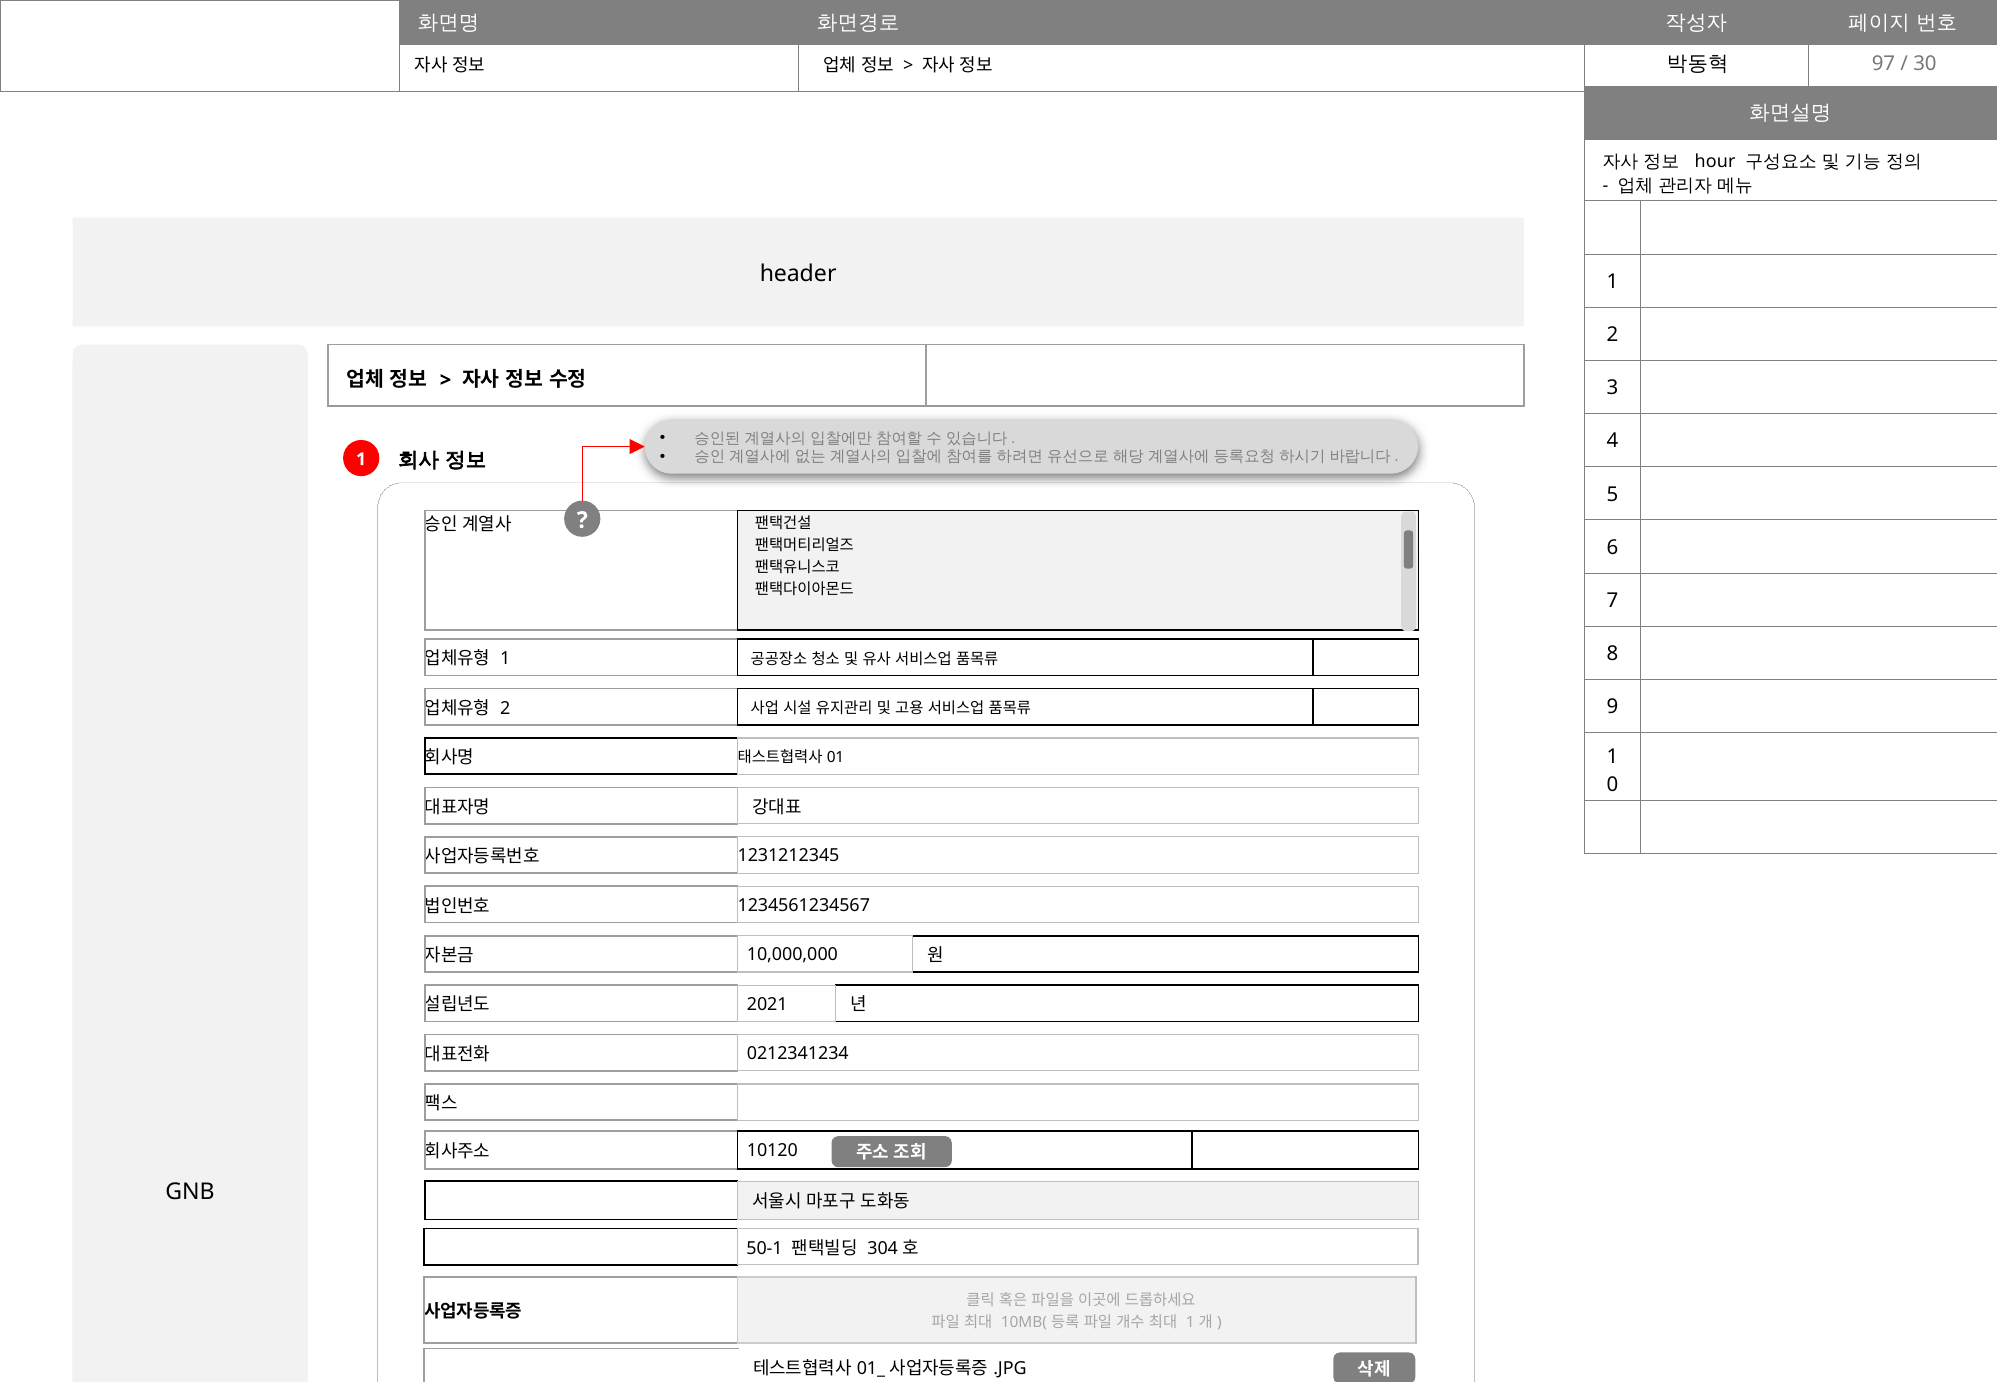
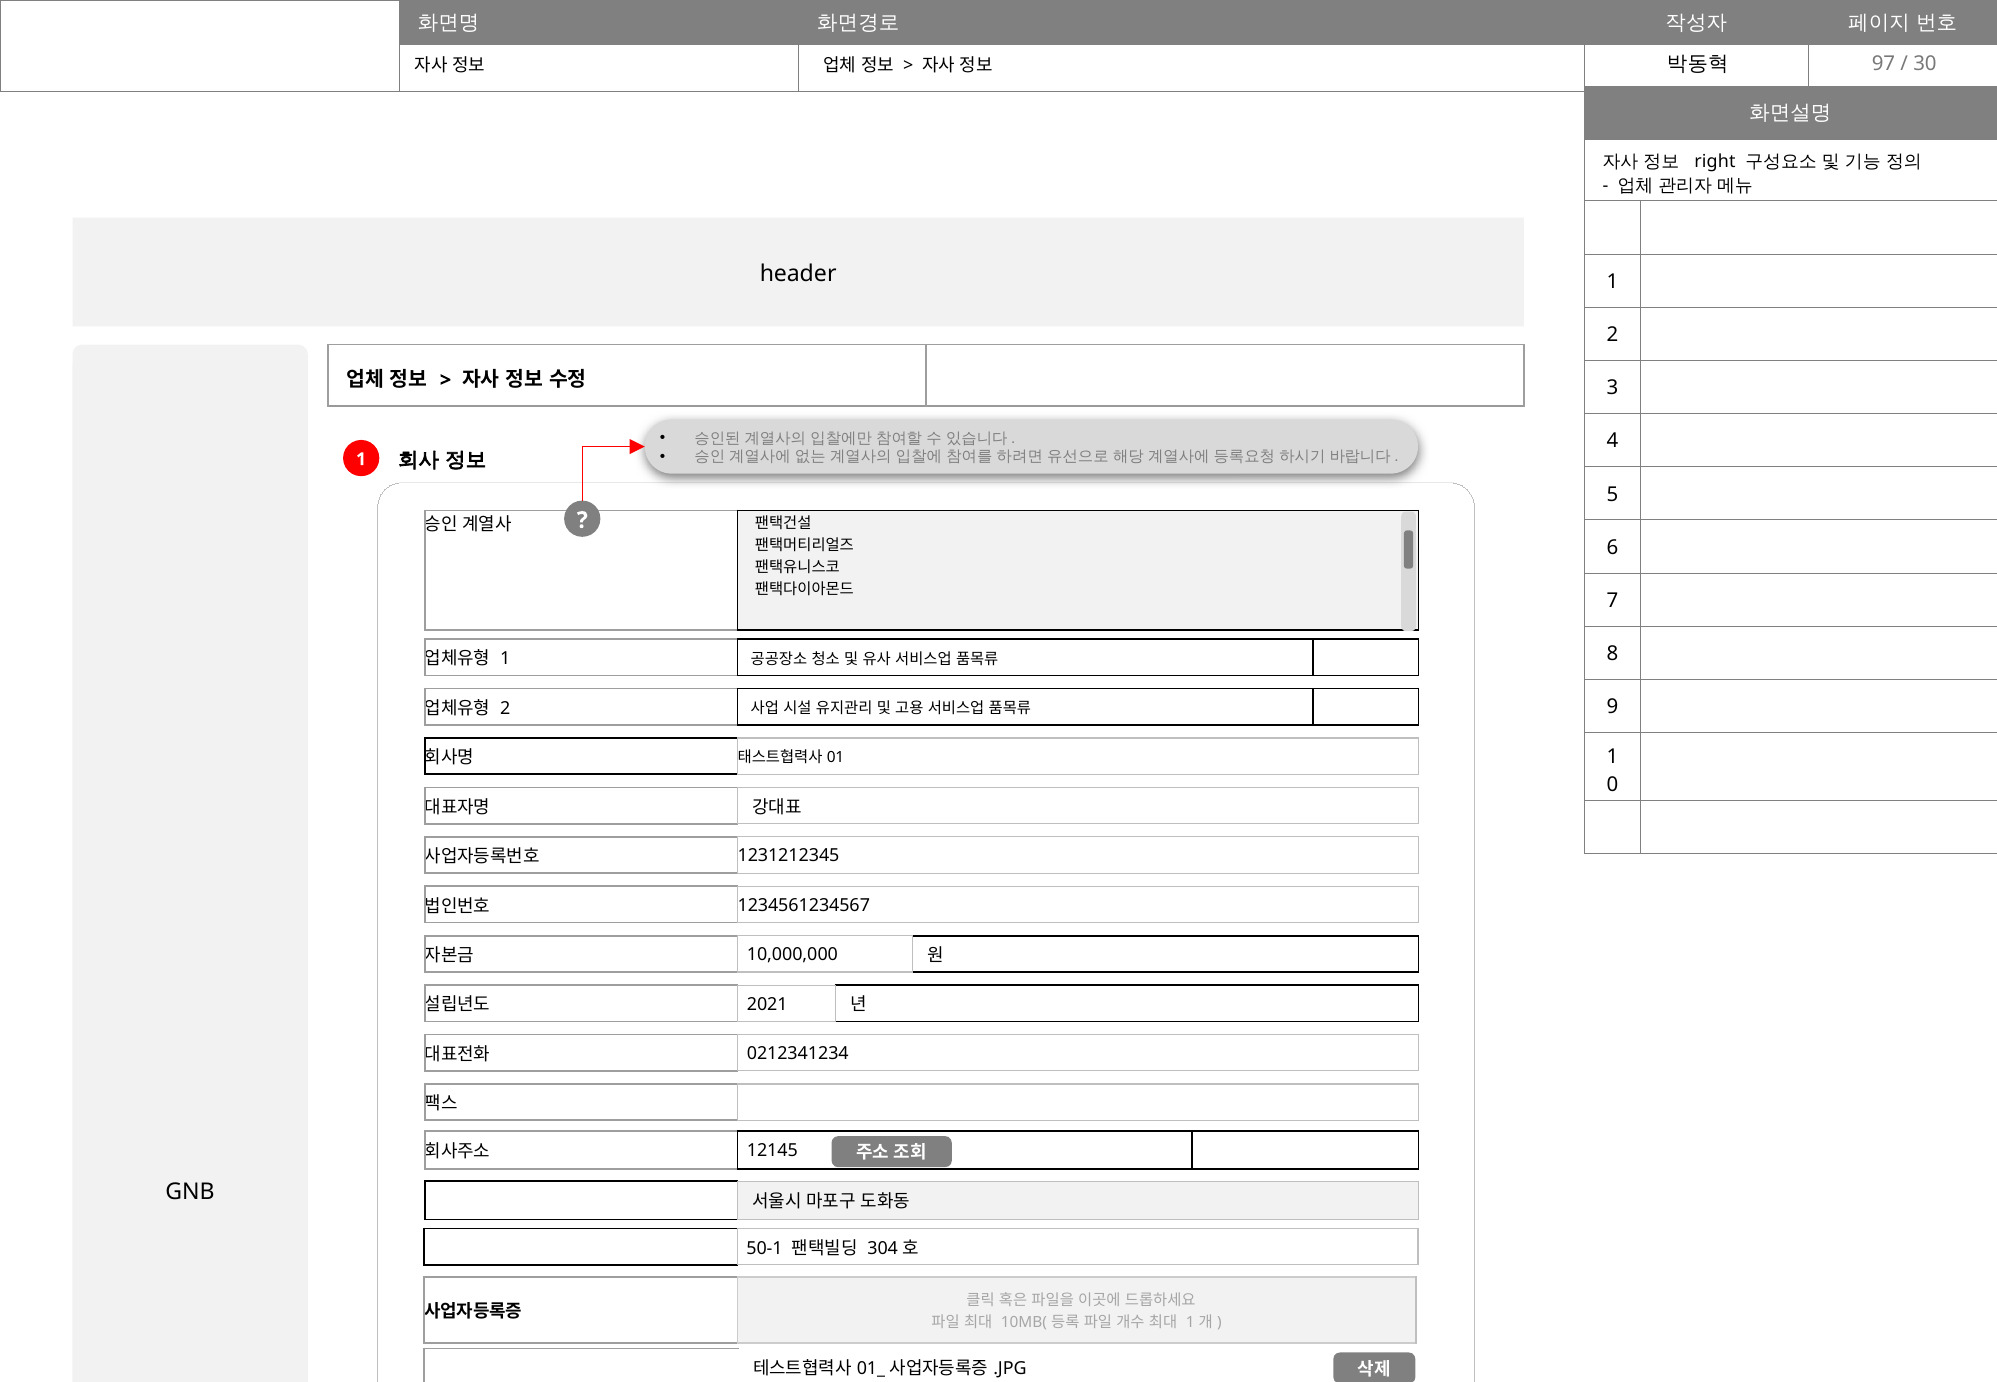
hour: hour -> right (1715, 161)
10120: 10120 -> 12145 (772, 1151)
